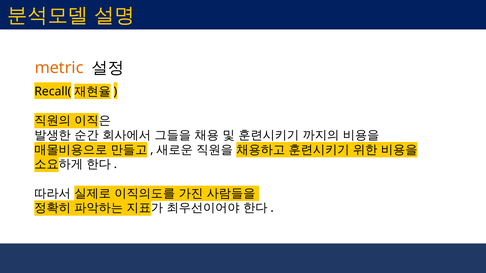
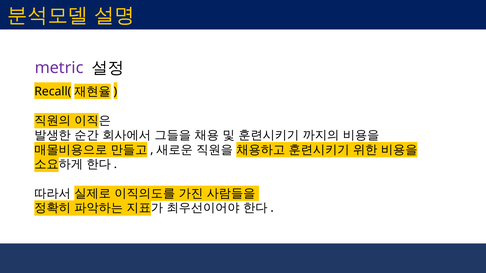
metric colour: orange -> purple (59, 68)
